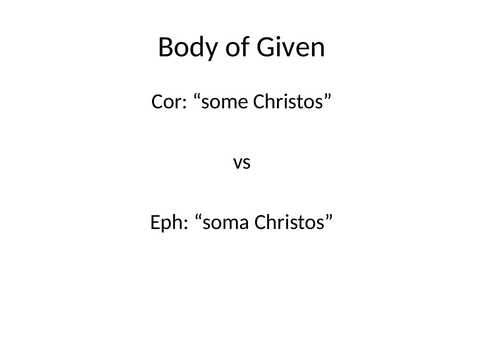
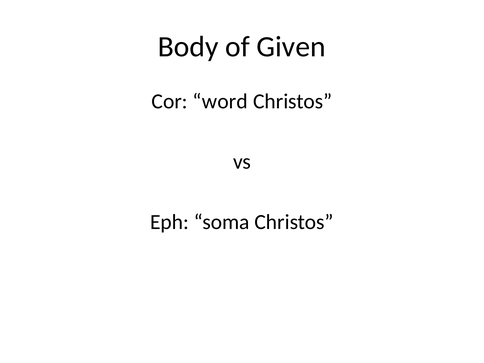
some: some -> word (220, 102)
